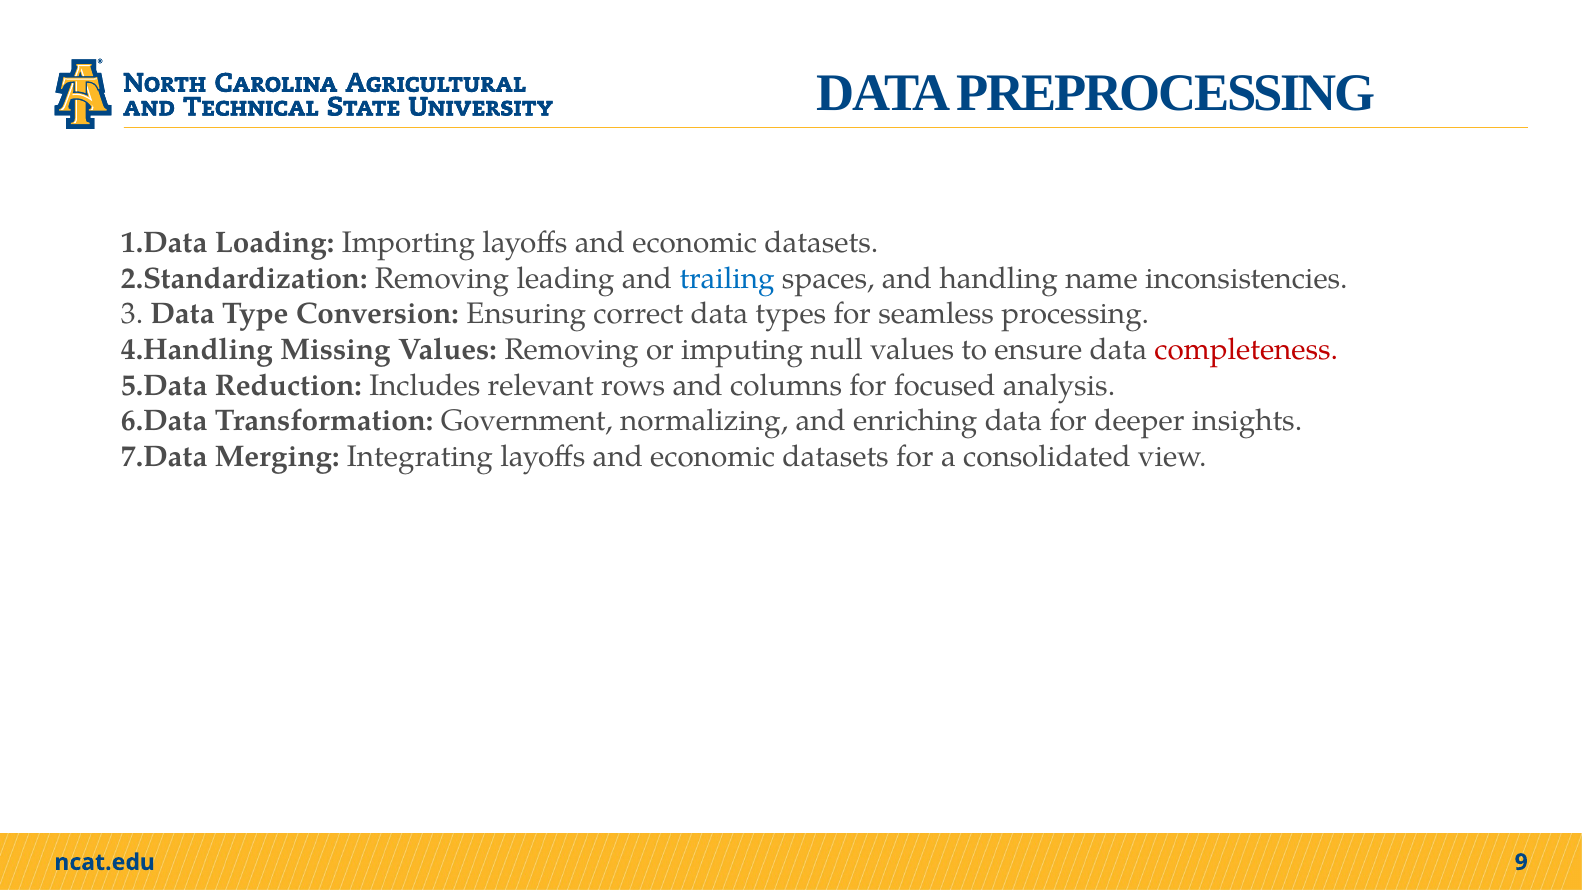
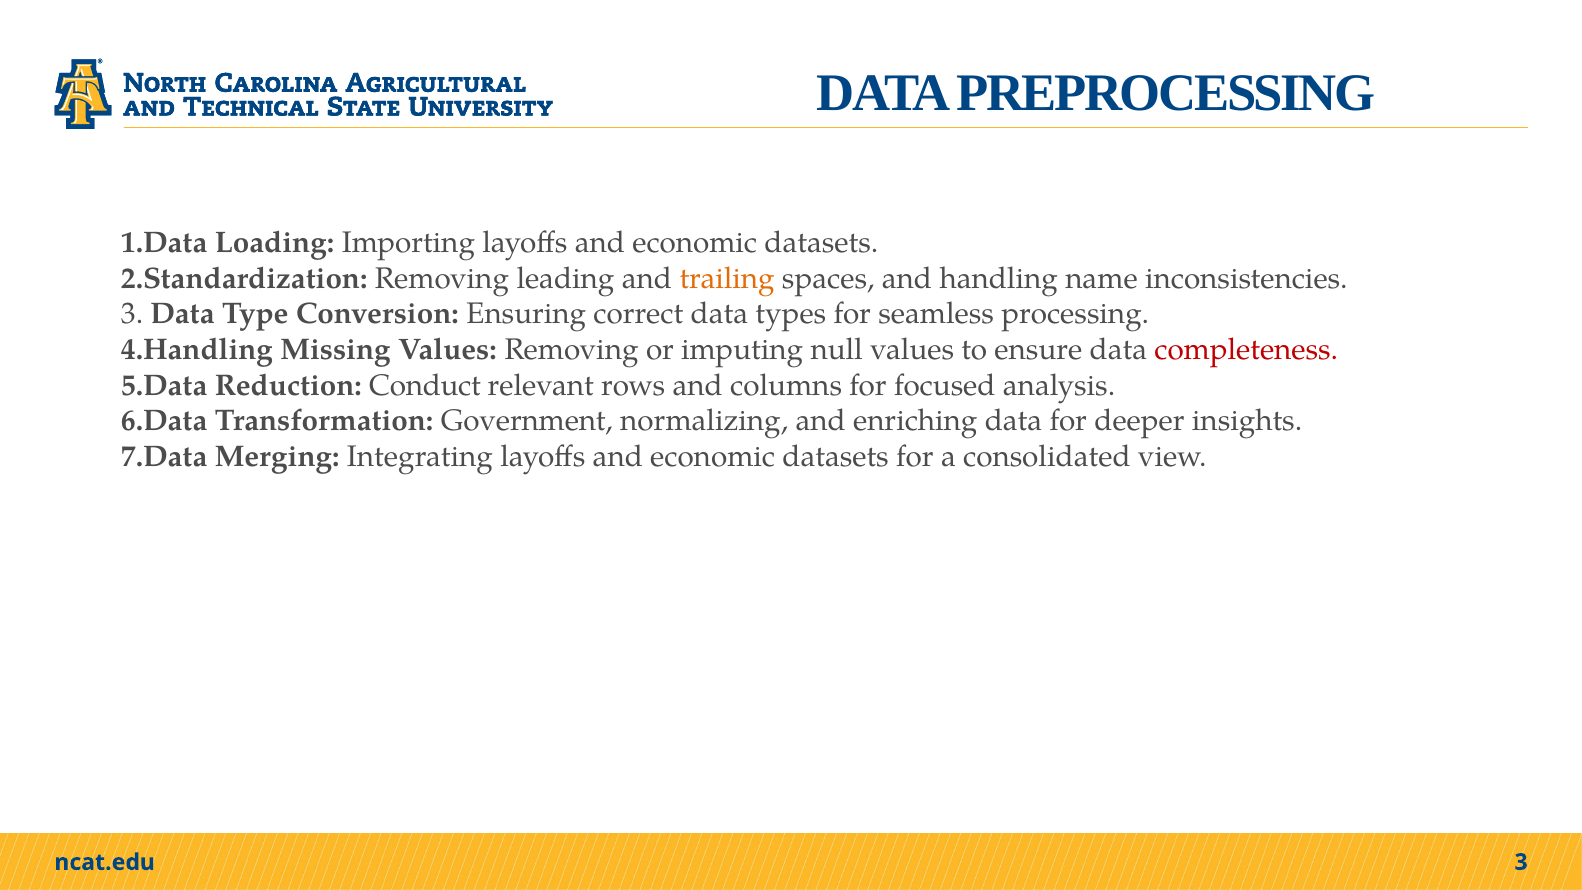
trailing colour: blue -> orange (727, 279)
Includes: Includes -> Conduct (425, 385)
9: 9 -> 3 (1521, 862)
